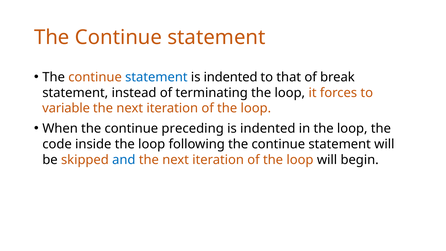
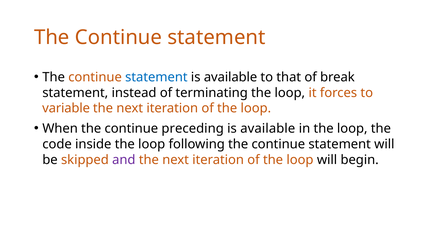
indented: indented -> available (231, 77)
indented: indented -> available (268, 129)
and colour: blue -> purple (124, 160)
